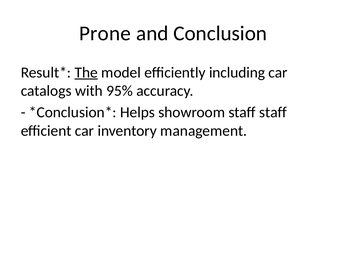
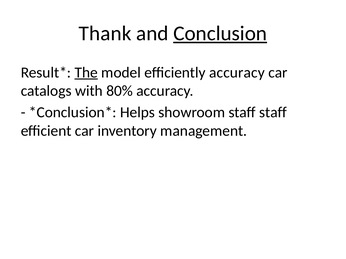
Prone: Prone -> Thank (105, 33)
Conclusion underline: none -> present (220, 33)
efficiently including: including -> accuracy (237, 73)
95%: 95% -> 80% (120, 91)
